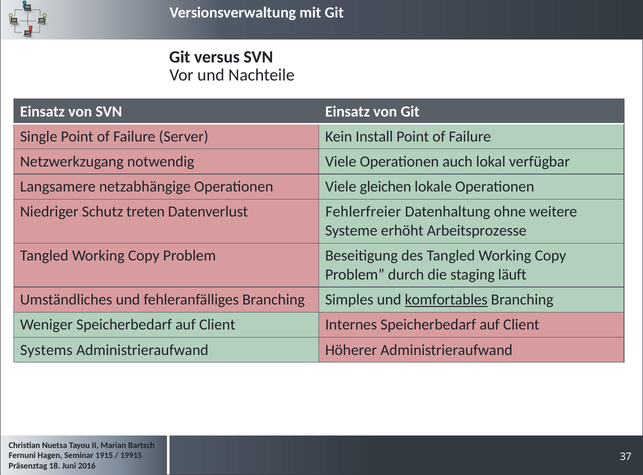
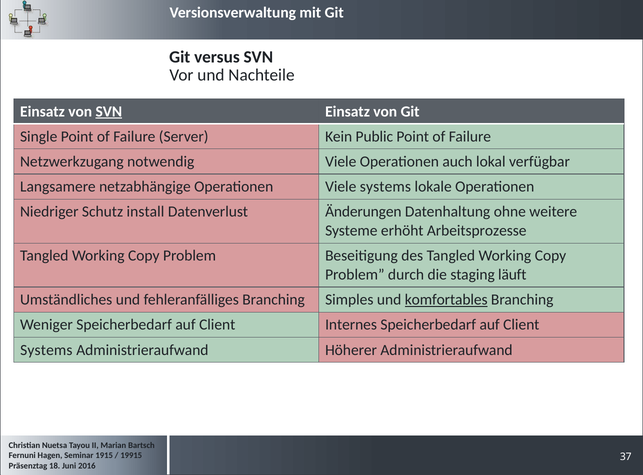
SVN underline: none -> present (109, 112)
Install: Install -> Public (374, 137)
Viele gleichen: gleichen -> systems (385, 187)
treten: treten -> install (145, 212)
Fehlerfreier: Fehlerfreier -> Änderungen (363, 212)
